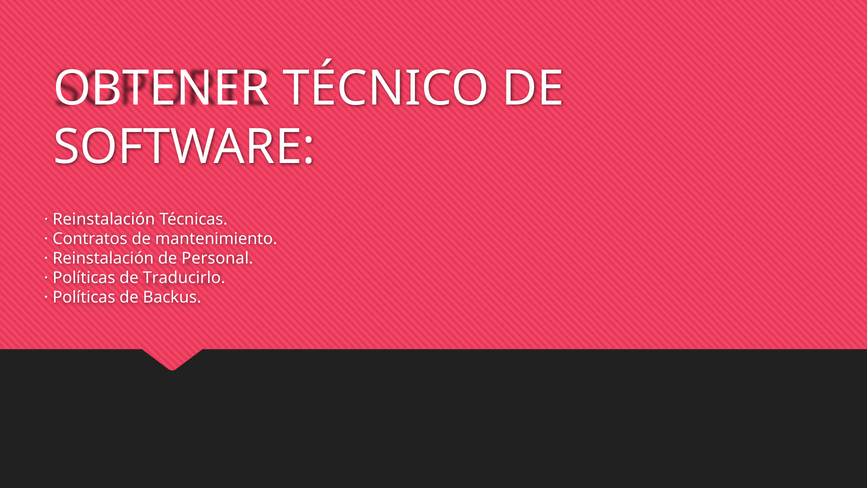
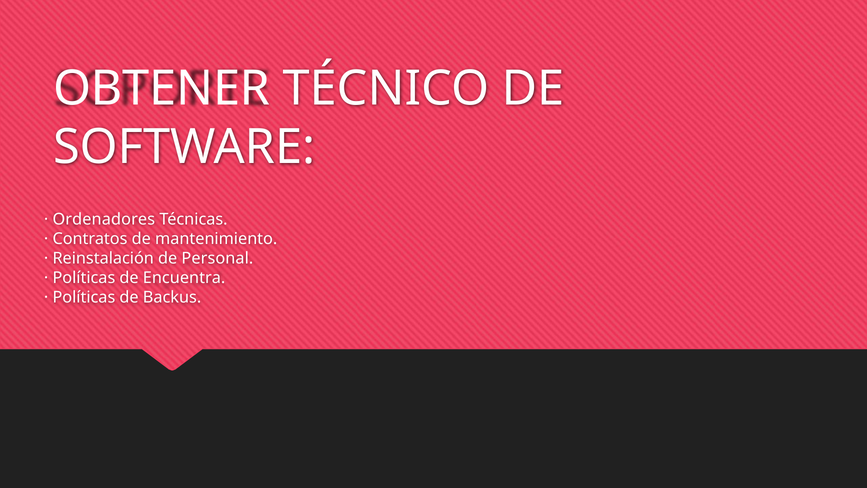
Reinstalación: Reinstalación -> Ordenadores (104, 219)
Traducirlo: Traducirlo -> Encuentra (184, 278)
